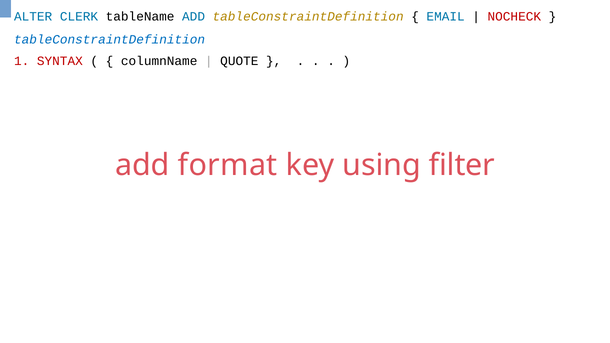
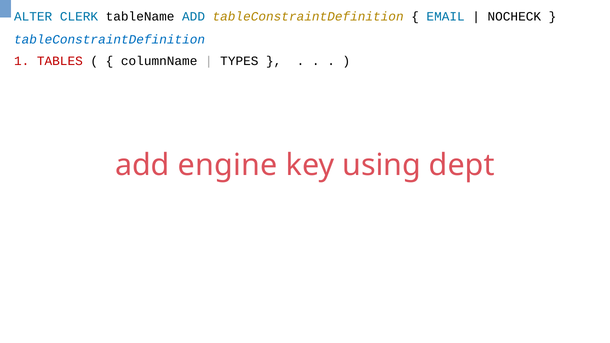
NOCHECK colour: red -> black (514, 17)
SYNTAX: SYNTAX -> TABLES (60, 61)
QUOTE: QUOTE -> TYPES (239, 61)
format: format -> engine (228, 165)
filter: filter -> dept (462, 165)
